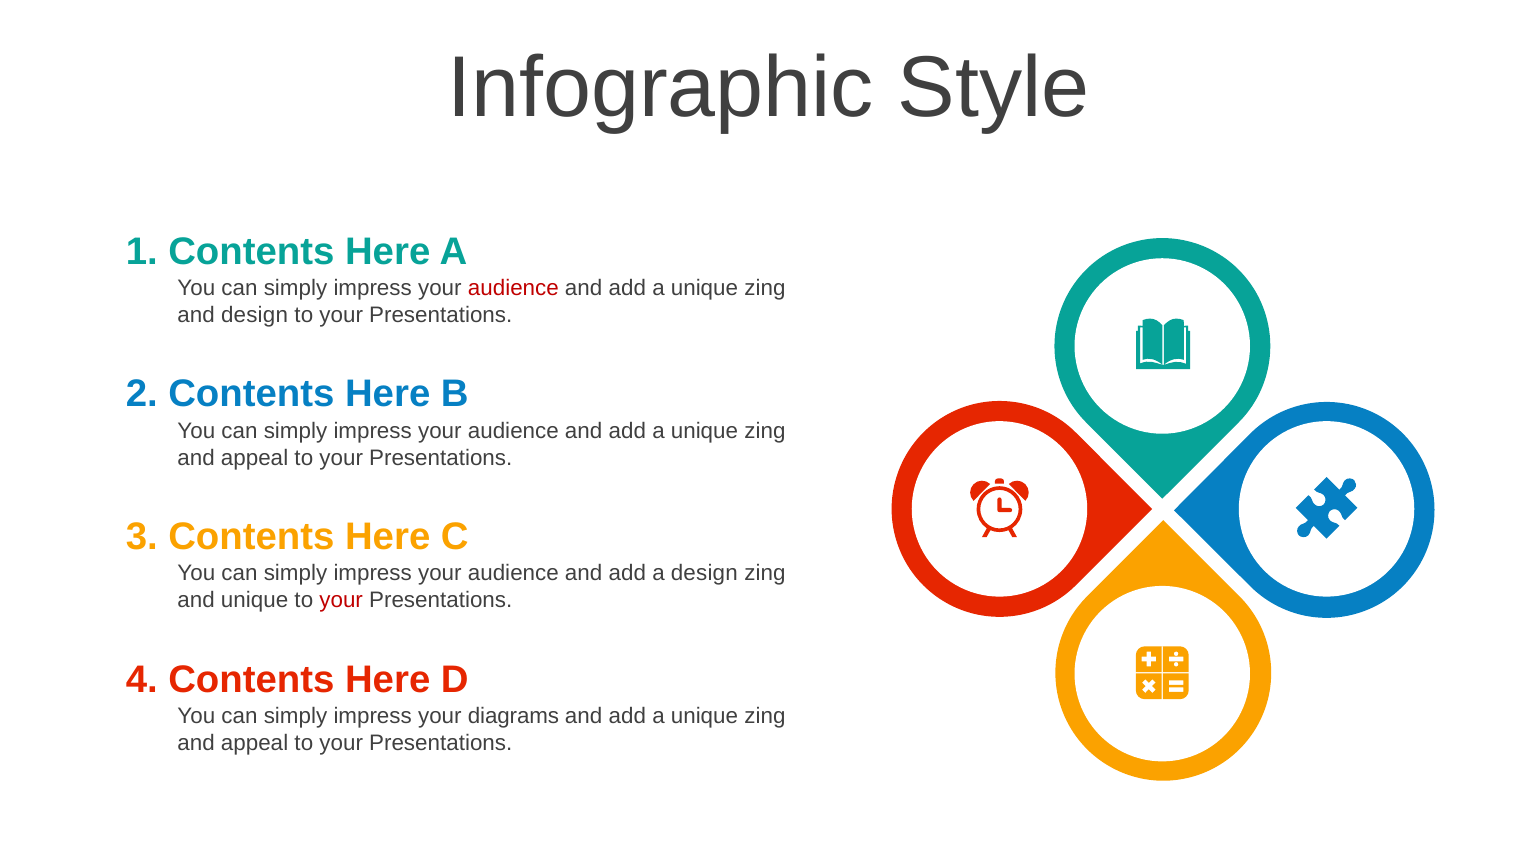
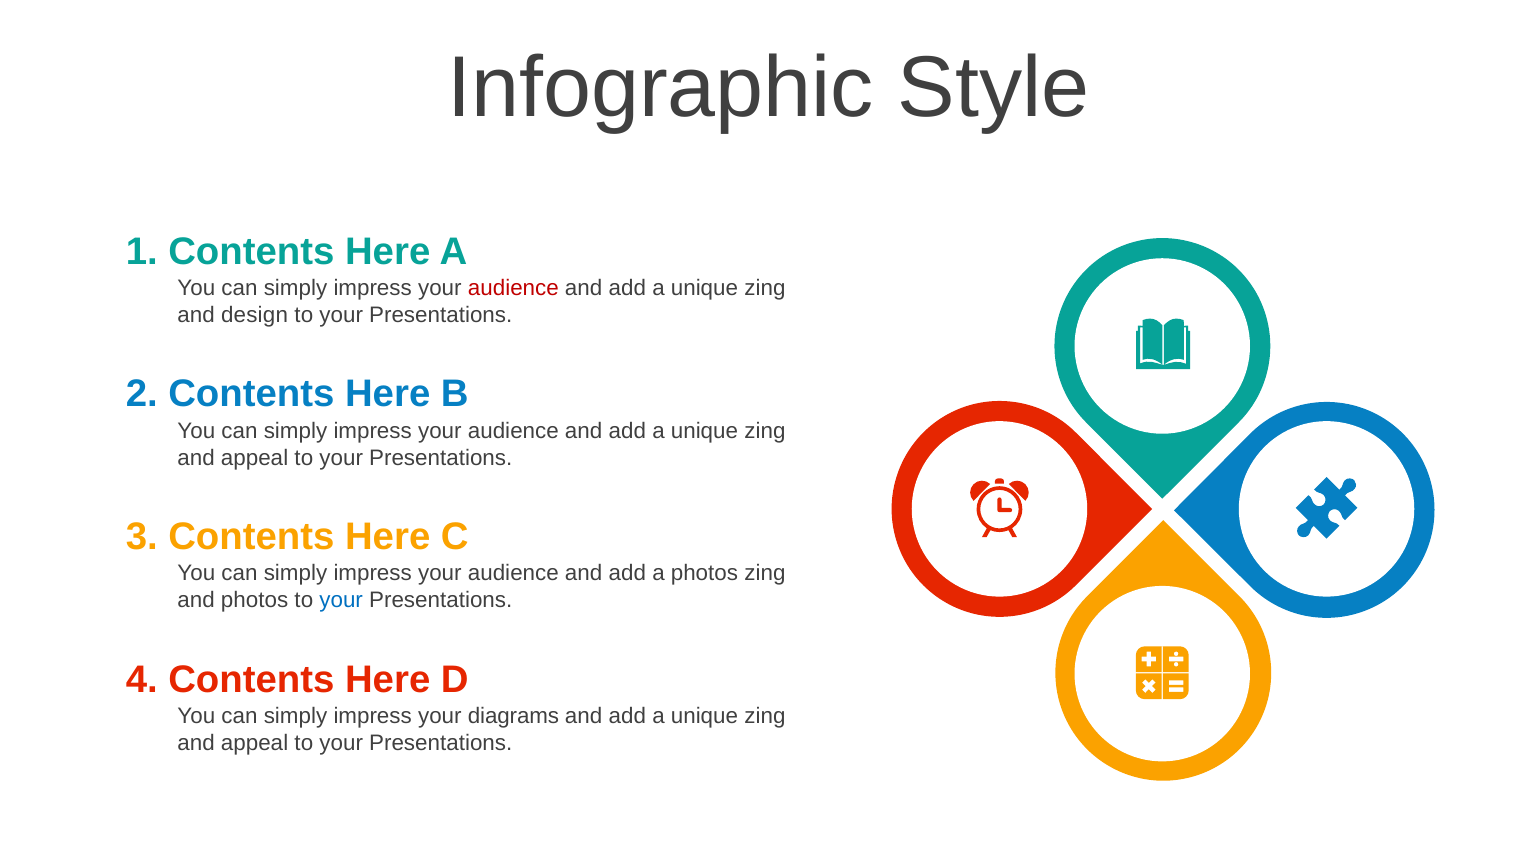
a design: design -> photos (704, 574)
and unique: unique -> photos (255, 600)
your colour: red -> blue (341, 600)
